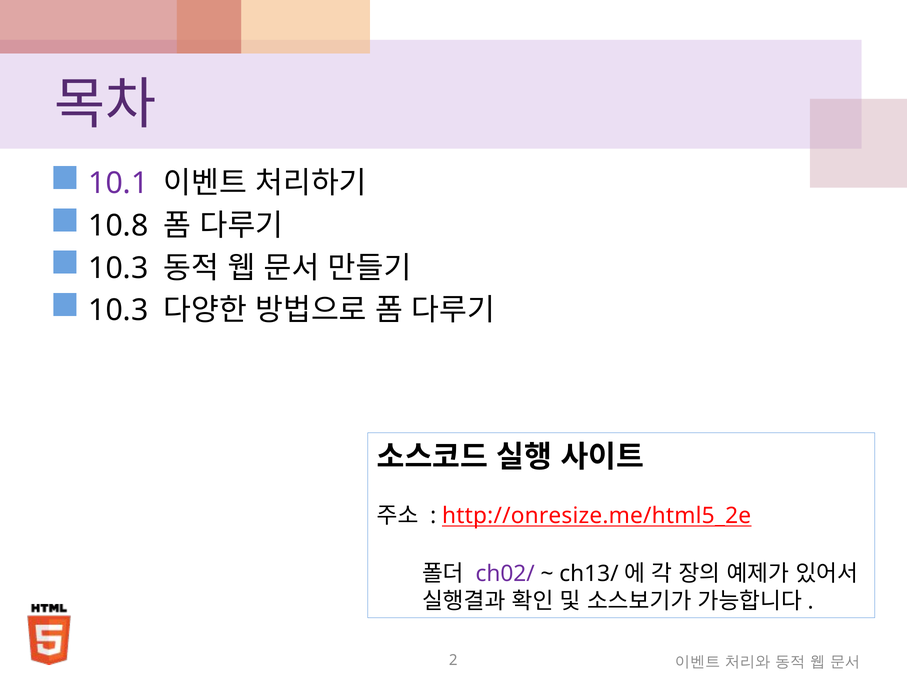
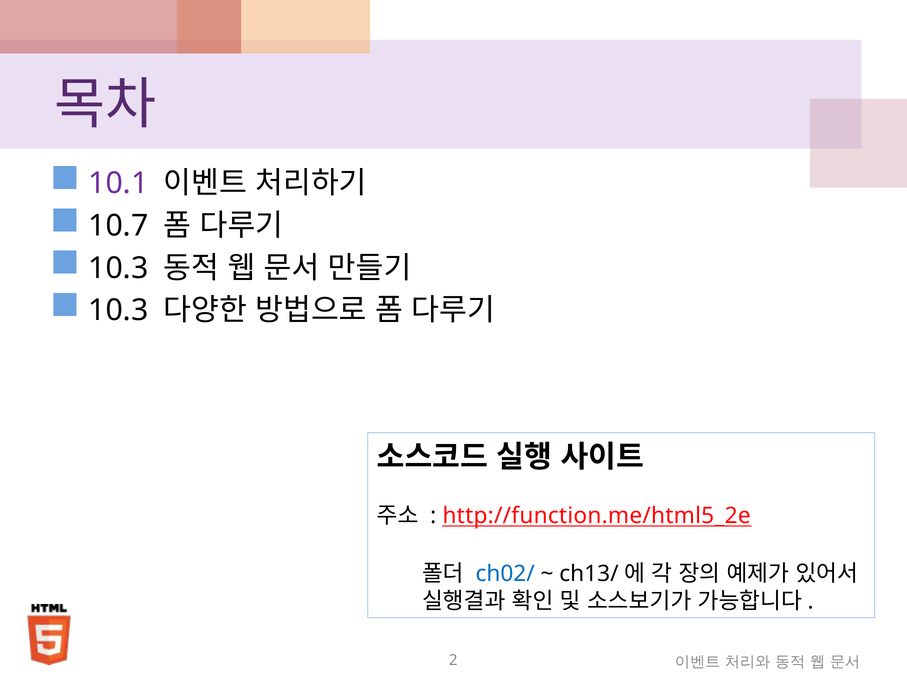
10.8: 10.8 -> 10.7 (118, 226)
http://onresize.me/html5_2e: http://onresize.me/html5_2e -> http://function.me/html5_2e (597, 516)
ch02/ colour: purple -> blue (505, 574)
